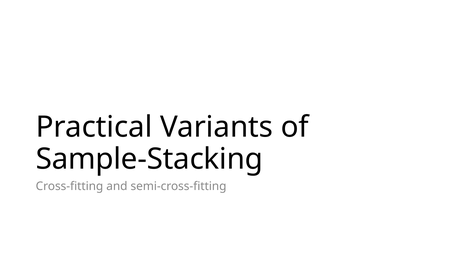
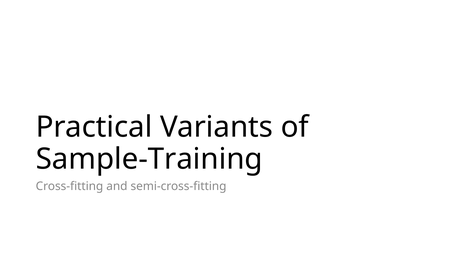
Sample-Stacking: Sample-Stacking -> Sample-Training (149, 159)
